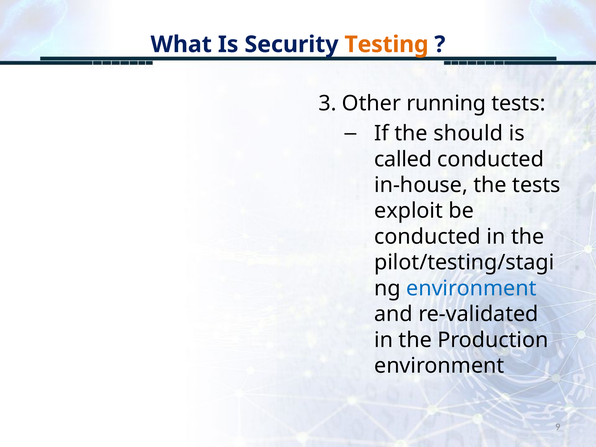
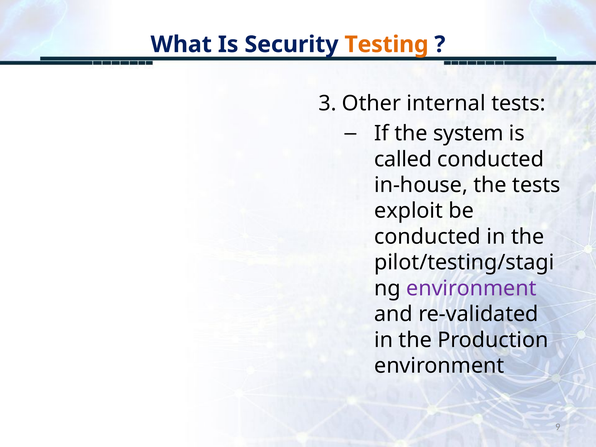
running: running -> internal (446, 103)
should: should -> system (468, 133)
environment colour: blue -> purple (471, 288)
